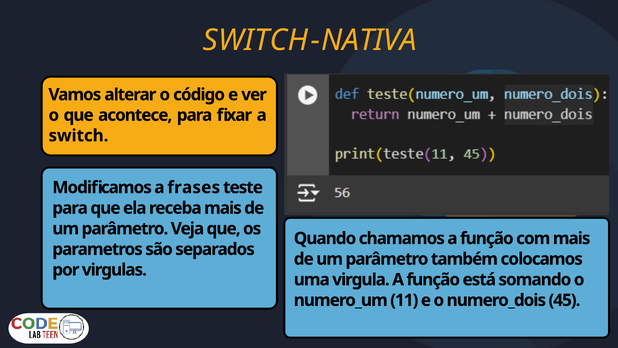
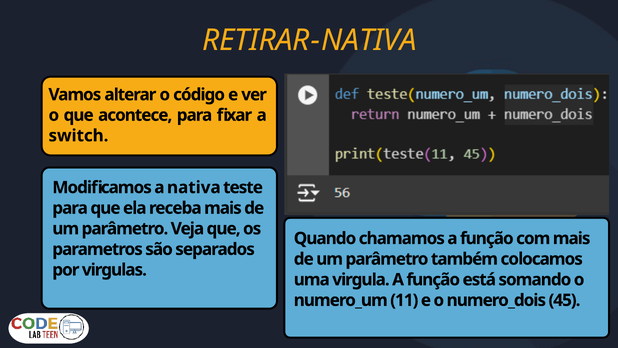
SWITCH: SWITCH -> RETIRAR (256, 40)
a frases: frases -> nativa (194, 187)
